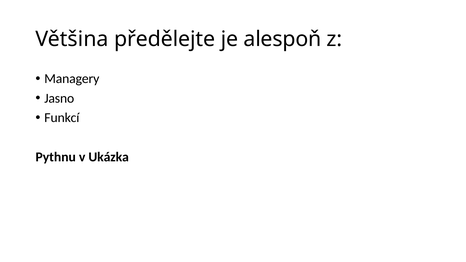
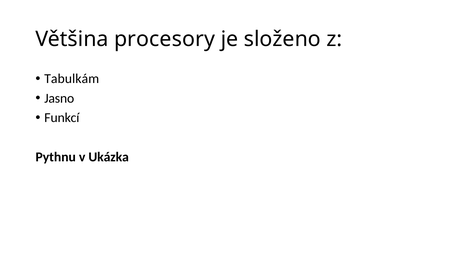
předělejte: předělejte -> procesory (165, 39)
alespoň: alespoň -> složeno (282, 39)
Managery: Managery -> Tabulkám (72, 79)
